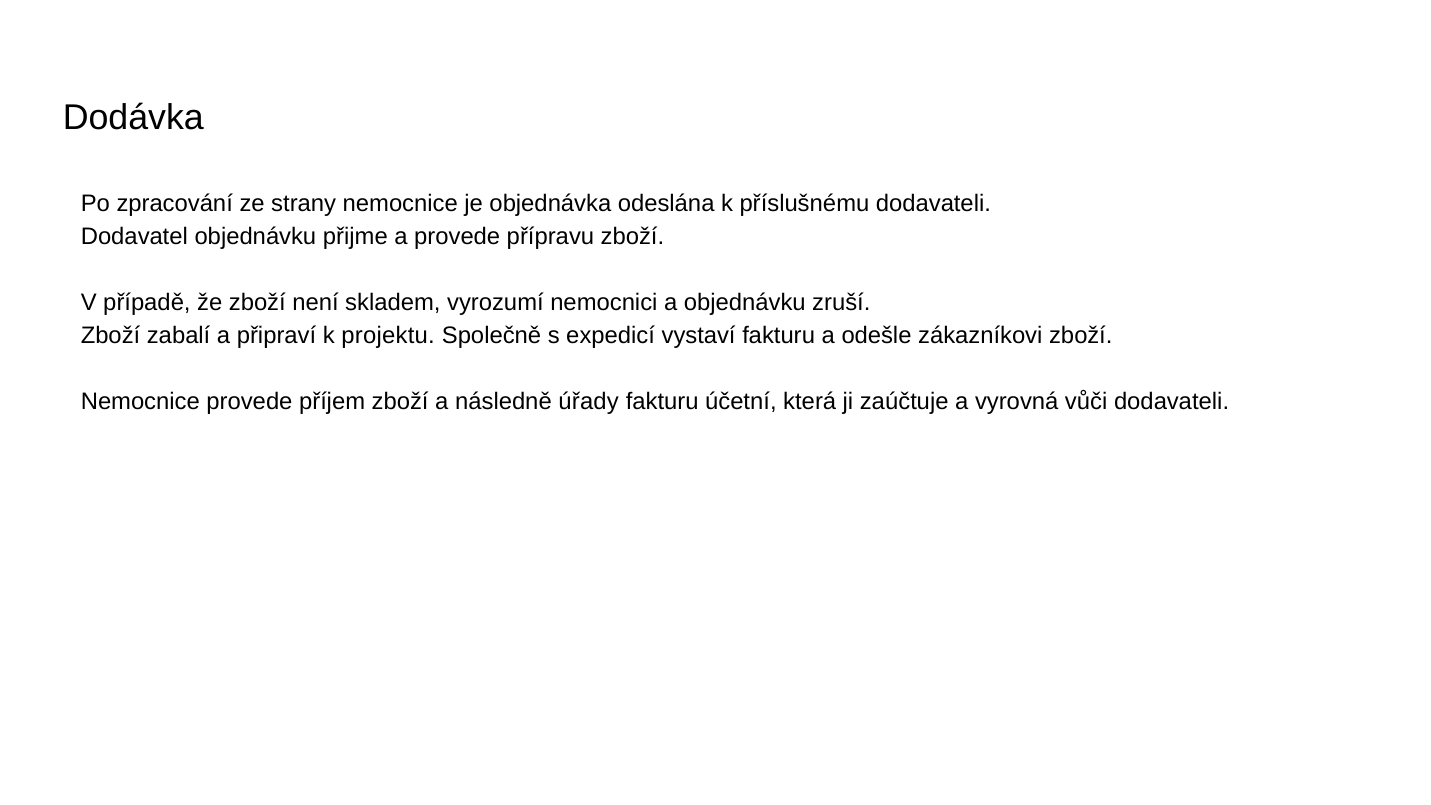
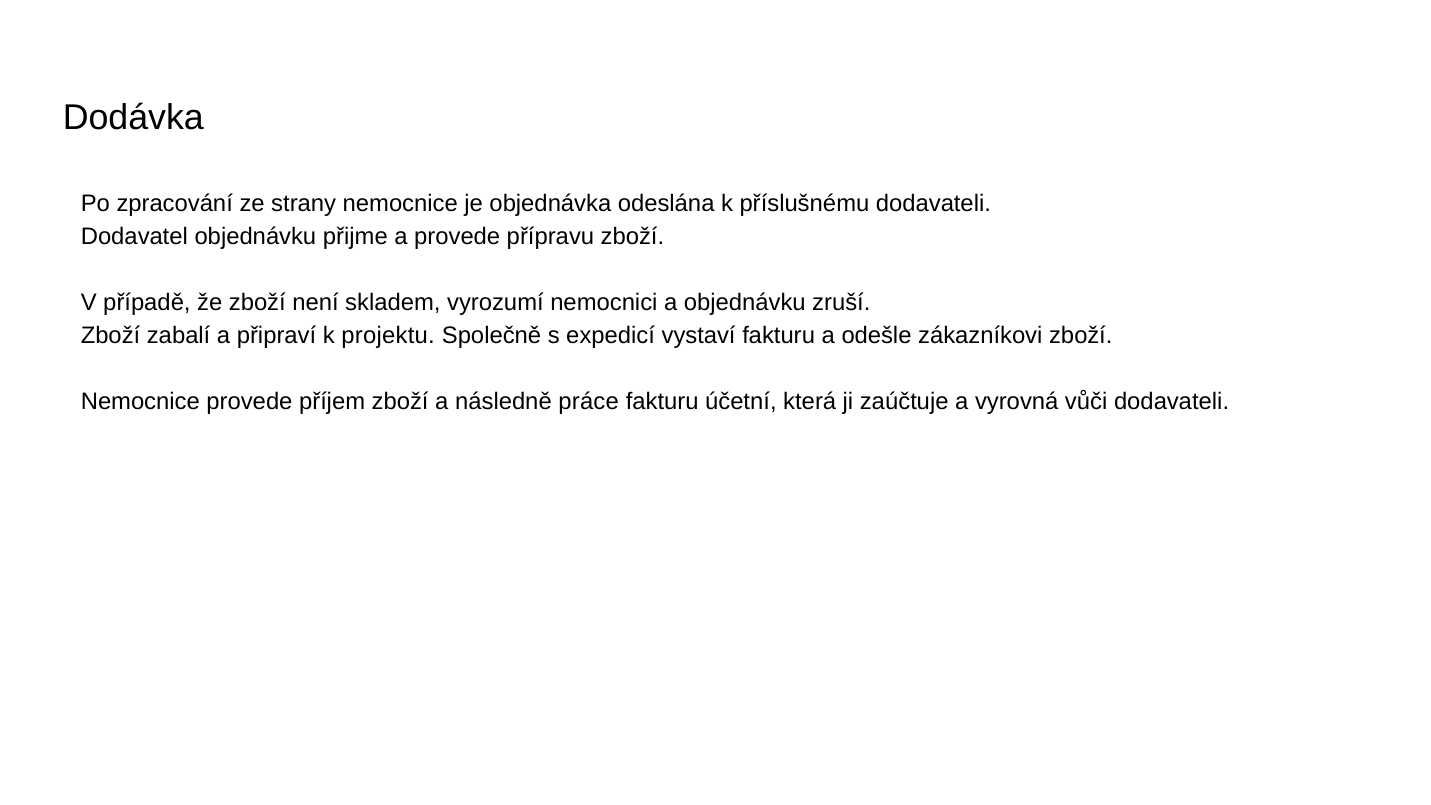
úřady: úřady -> práce (589, 401)
